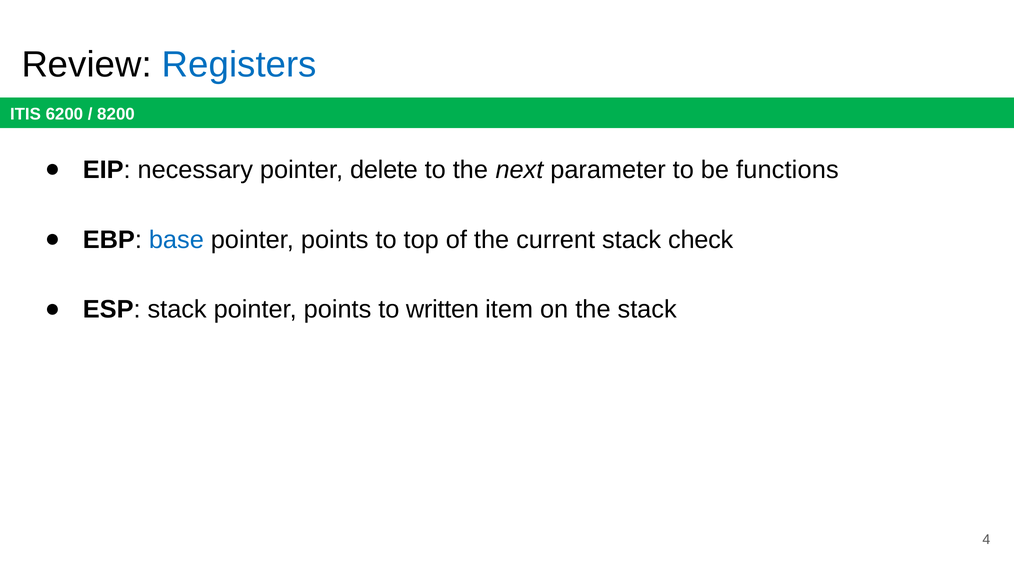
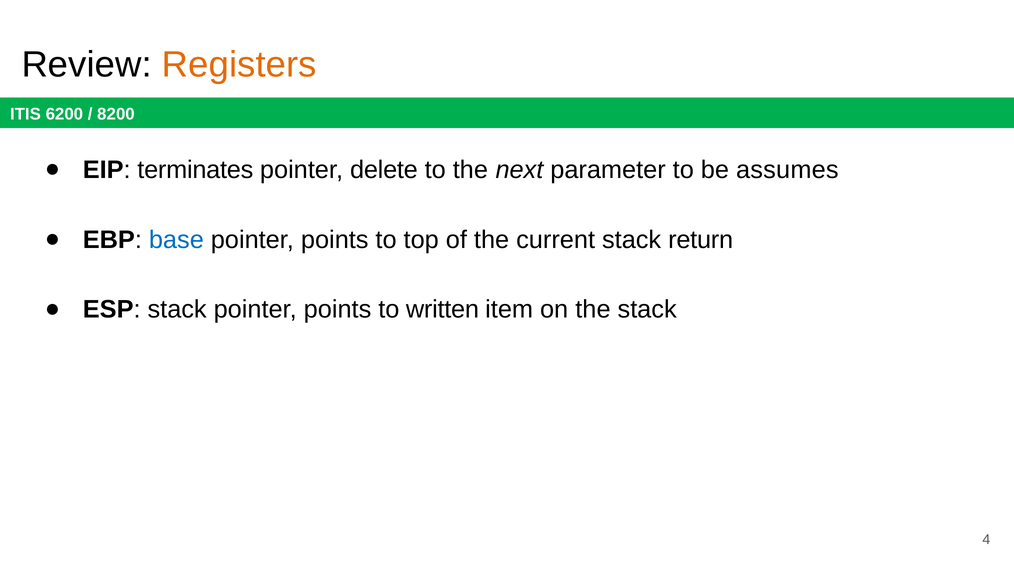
Registers colour: blue -> orange (239, 65)
necessary: necessary -> terminates (195, 170)
functions: functions -> assumes (787, 170)
check: check -> return (701, 240)
